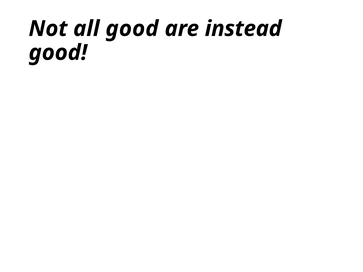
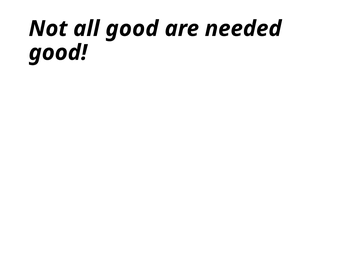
instead: instead -> needed (243, 29)
